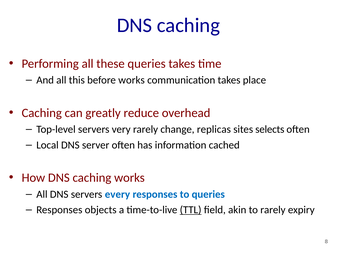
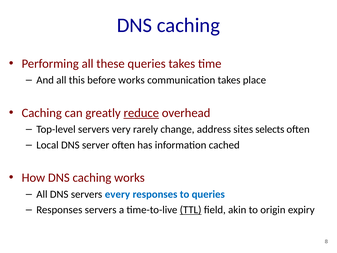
reduce underline: none -> present (141, 113)
replicas: replicas -> address (214, 129)
Responses objects: objects -> servers (101, 210)
to rarely: rarely -> origin (273, 210)
